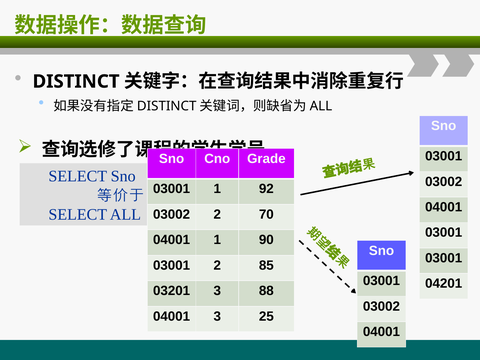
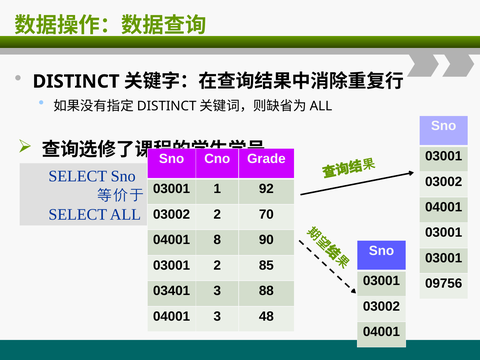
04001 1: 1 -> 8 (217, 240)
04201: 04201 -> 09756 (444, 284)
03201: 03201 -> 03401 (172, 291)
25: 25 -> 48 (266, 316)
